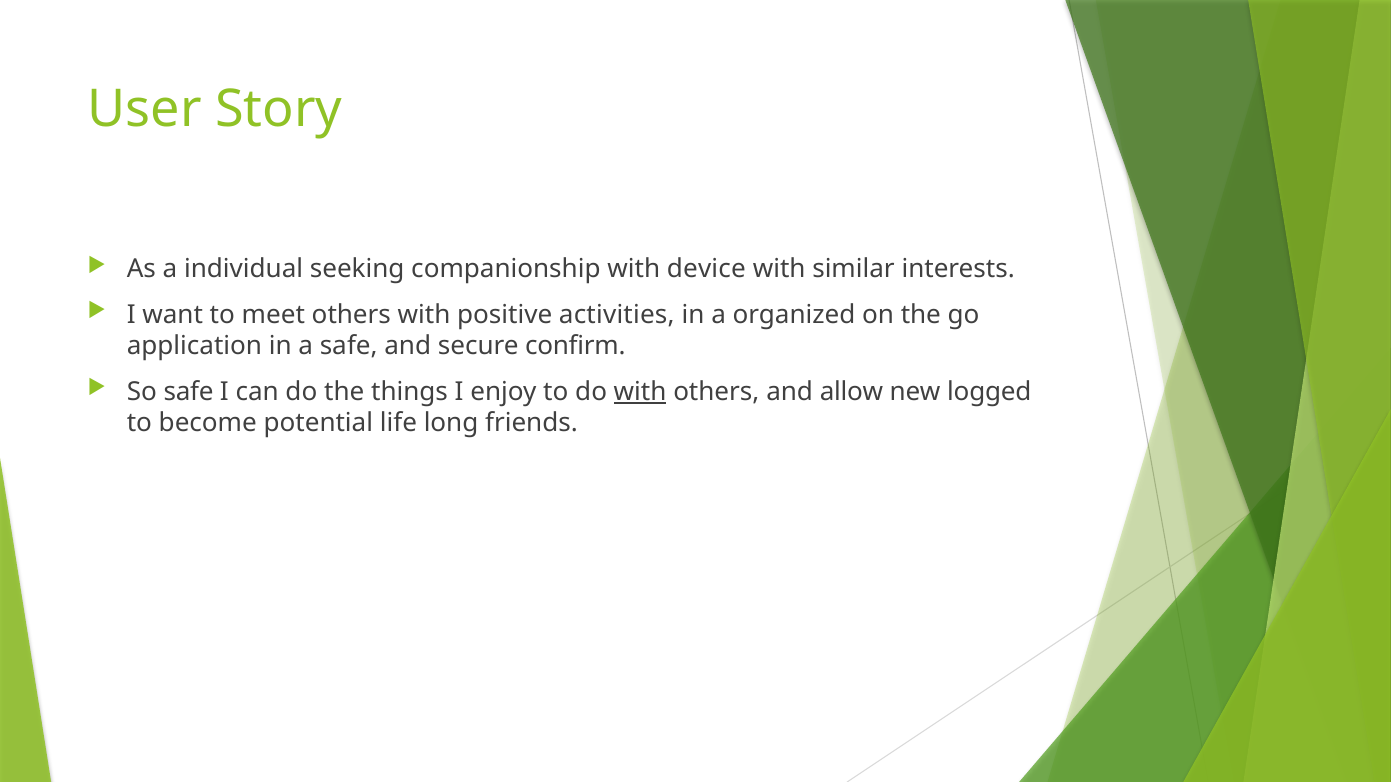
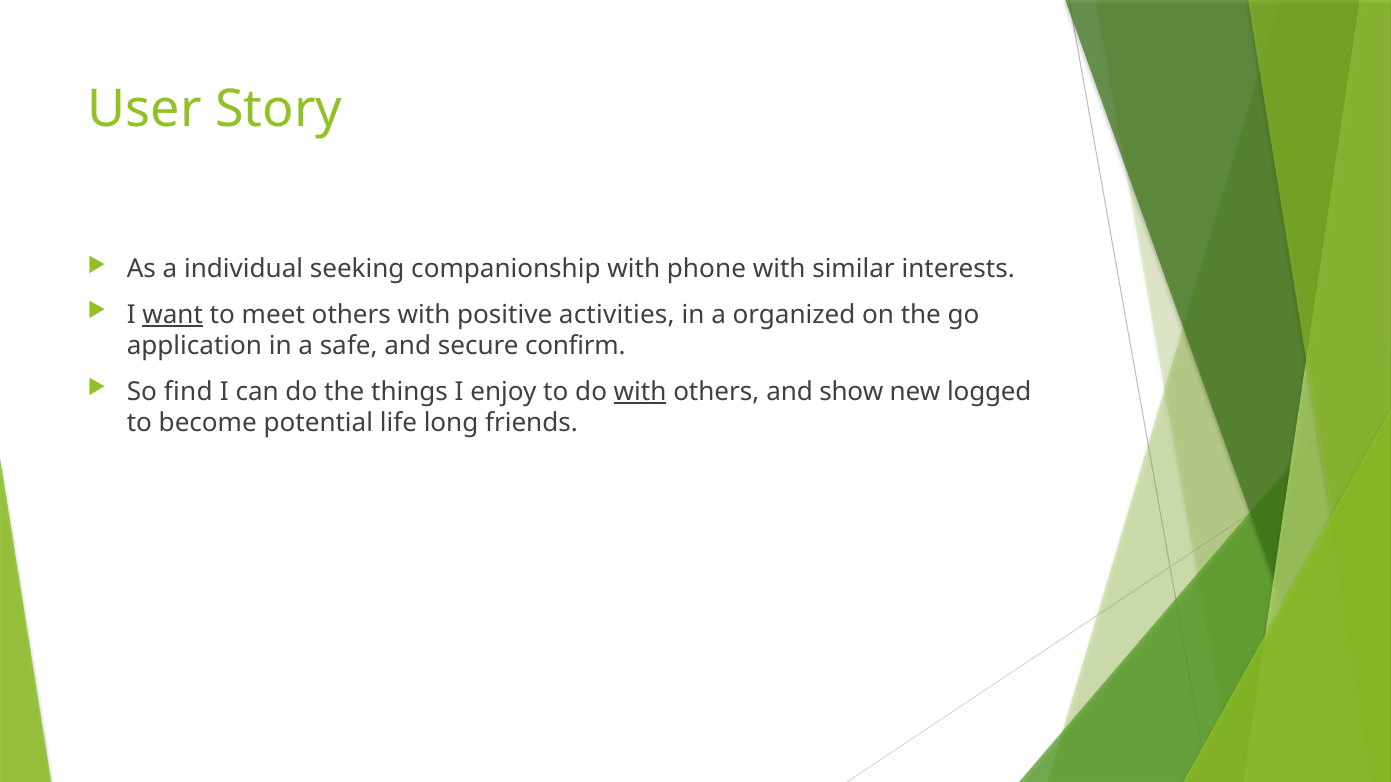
device: device -> phone (706, 269)
want underline: none -> present (173, 315)
So safe: safe -> find (188, 392)
allow: allow -> show (851, 392)
